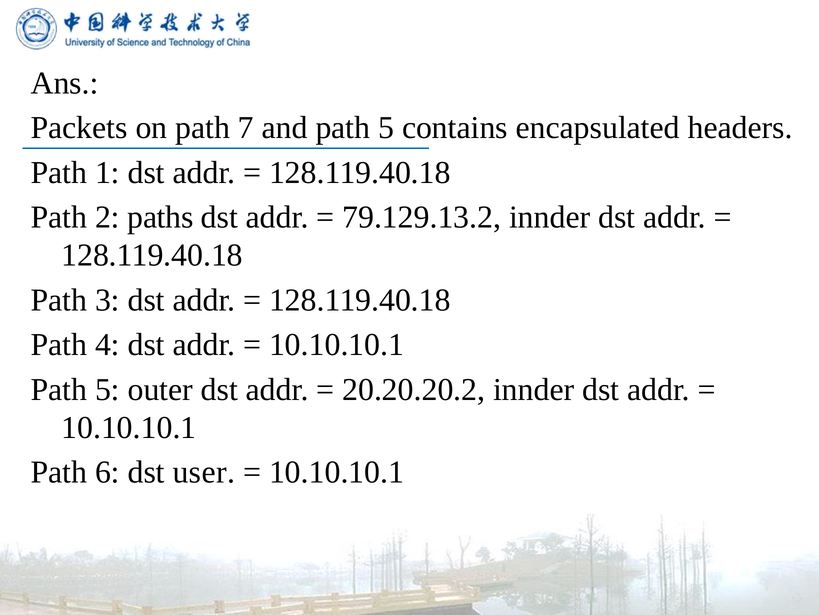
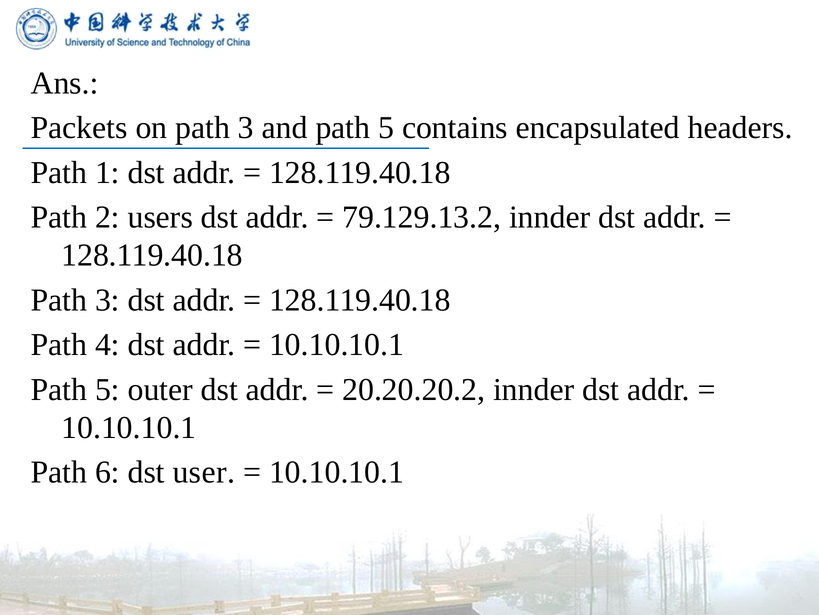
on path 7: 7 -> 3 (246, 128)
paths: paths -> users (160, 217)
